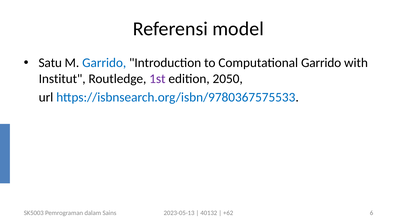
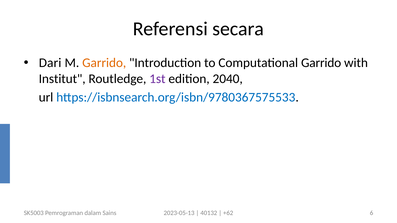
model: model -> secara (238, 29)
Satu: Satu -> Dari (50, 63)
Garrido colour: blue -> orange (104, 63)
2050: 2050 -> 2040 (228, 79)
